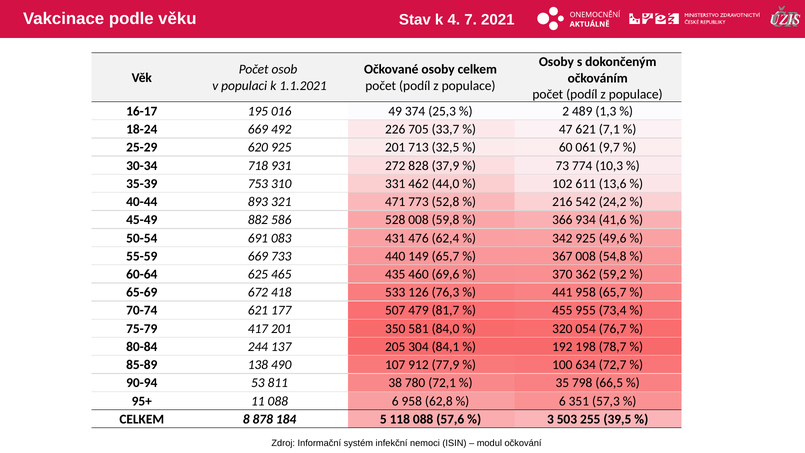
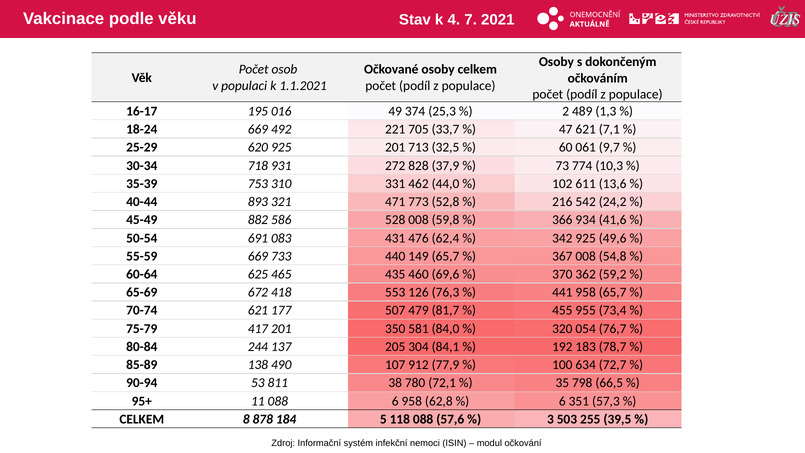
226: 226 -> 221 (395, 129)
533: 533 -> 553 (395, 292)
198: 198 -> 183 (586, 347)
